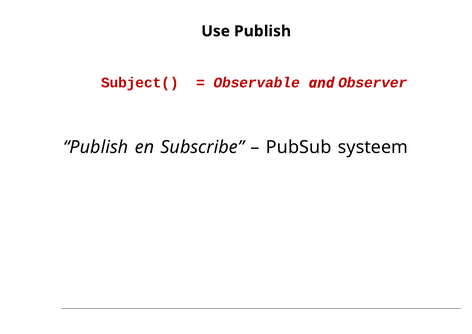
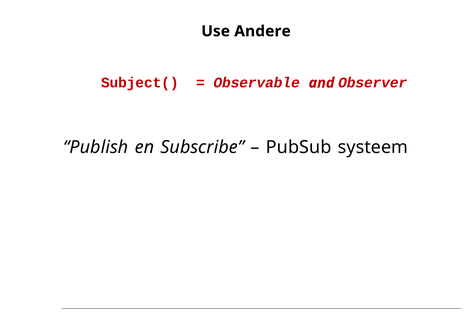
Use Publish: Publish -> Andere (263, 31)
